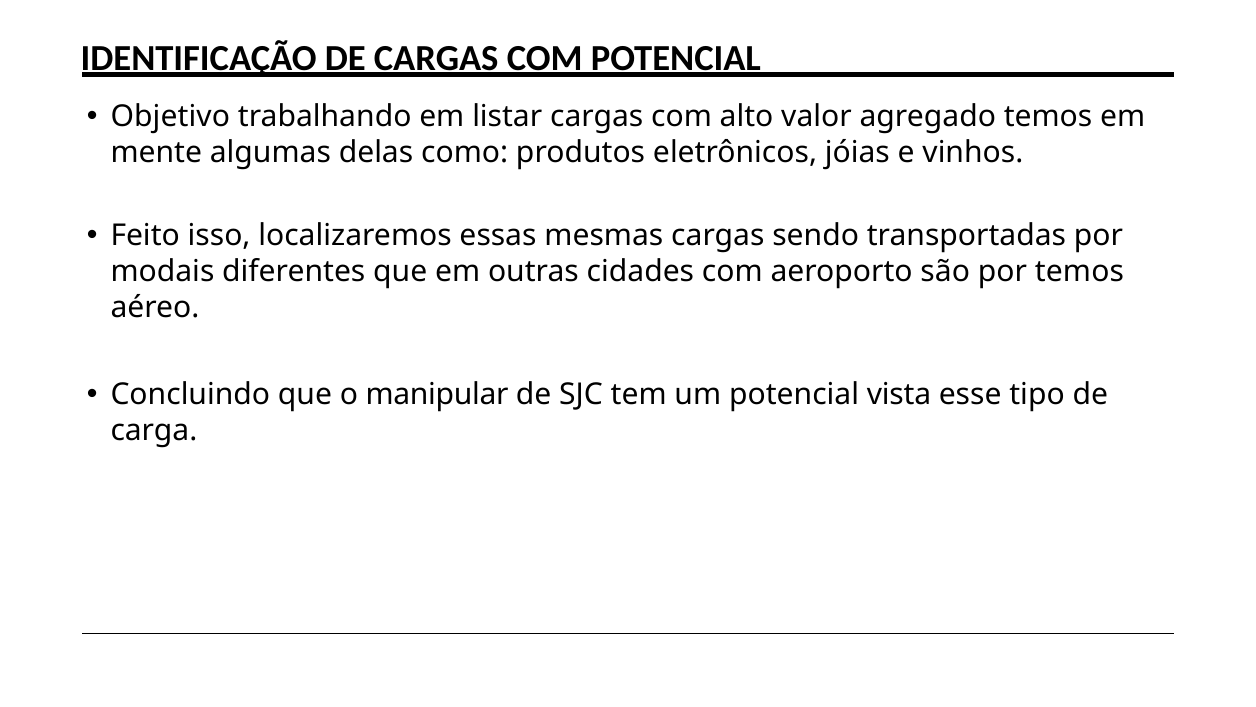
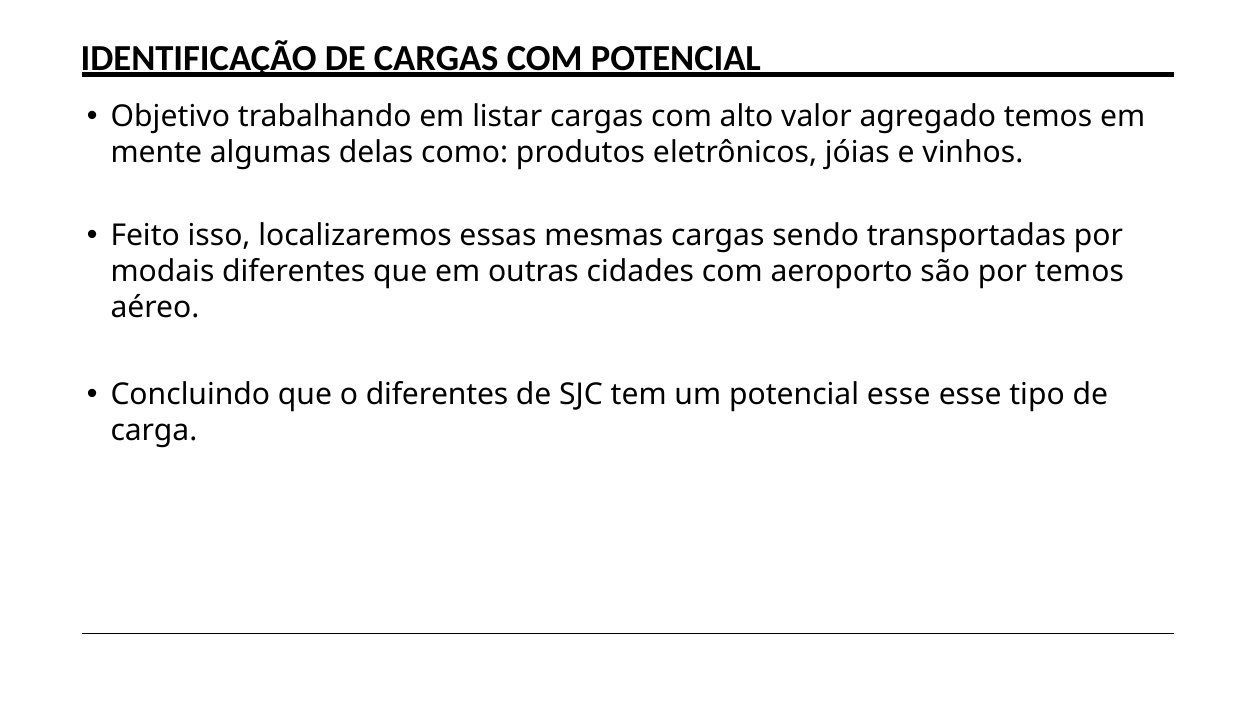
o manipular: manipular -> diferentes (437, 394)
potencial vista: vista -> esse (899, 394)
